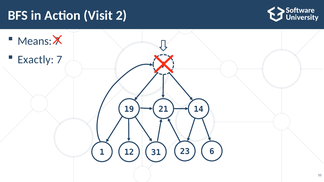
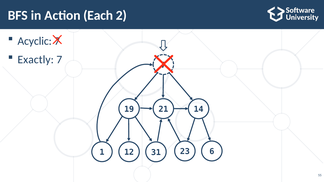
Visit: Visit -> Each (98, 15)
Means: Means -> Acyclic (35, 41)
